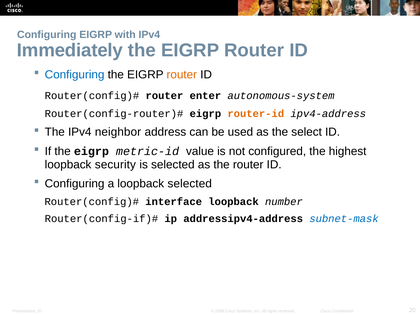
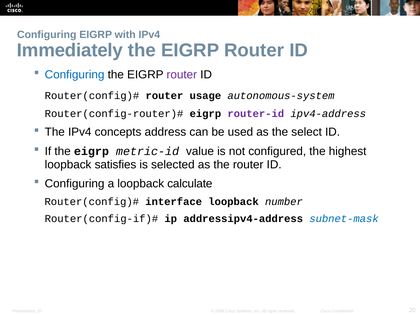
router colour: orange -> purple (182, 75)
enter: enter -> usage (205, 96)
router-id colour: orange -> purple (256, 114)
neighbor: neighbor -> concepts (118, 132)
security: security -> satisfies (115, 165)
loopback selected: selected -> calculate (190, 184)
